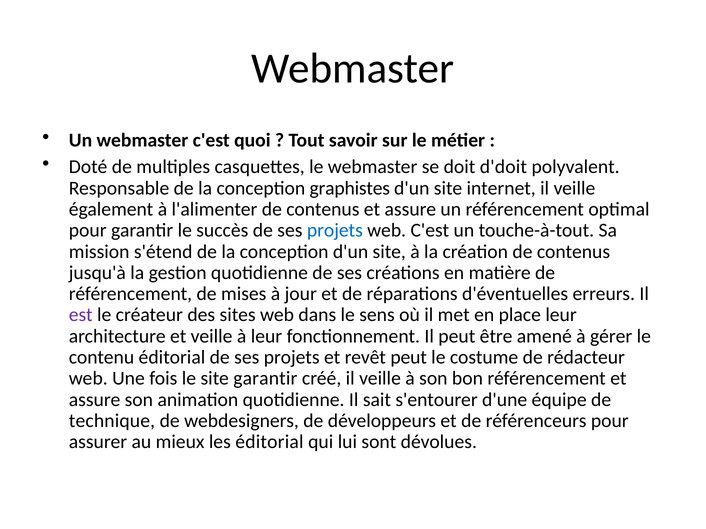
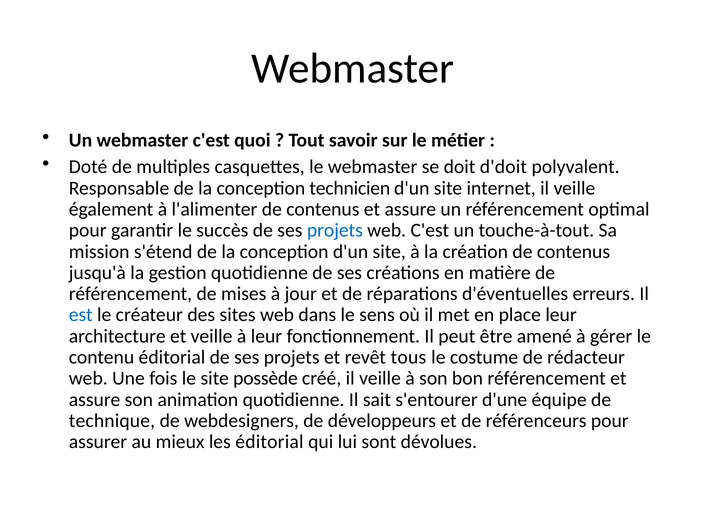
graphistes: graphistes -> technicien (350, 188)
est colour: purple -> blue (81, 315)
revêt peut: peut -> tous (408, 358)
site garantir: garantir -> possède (266, 379)
